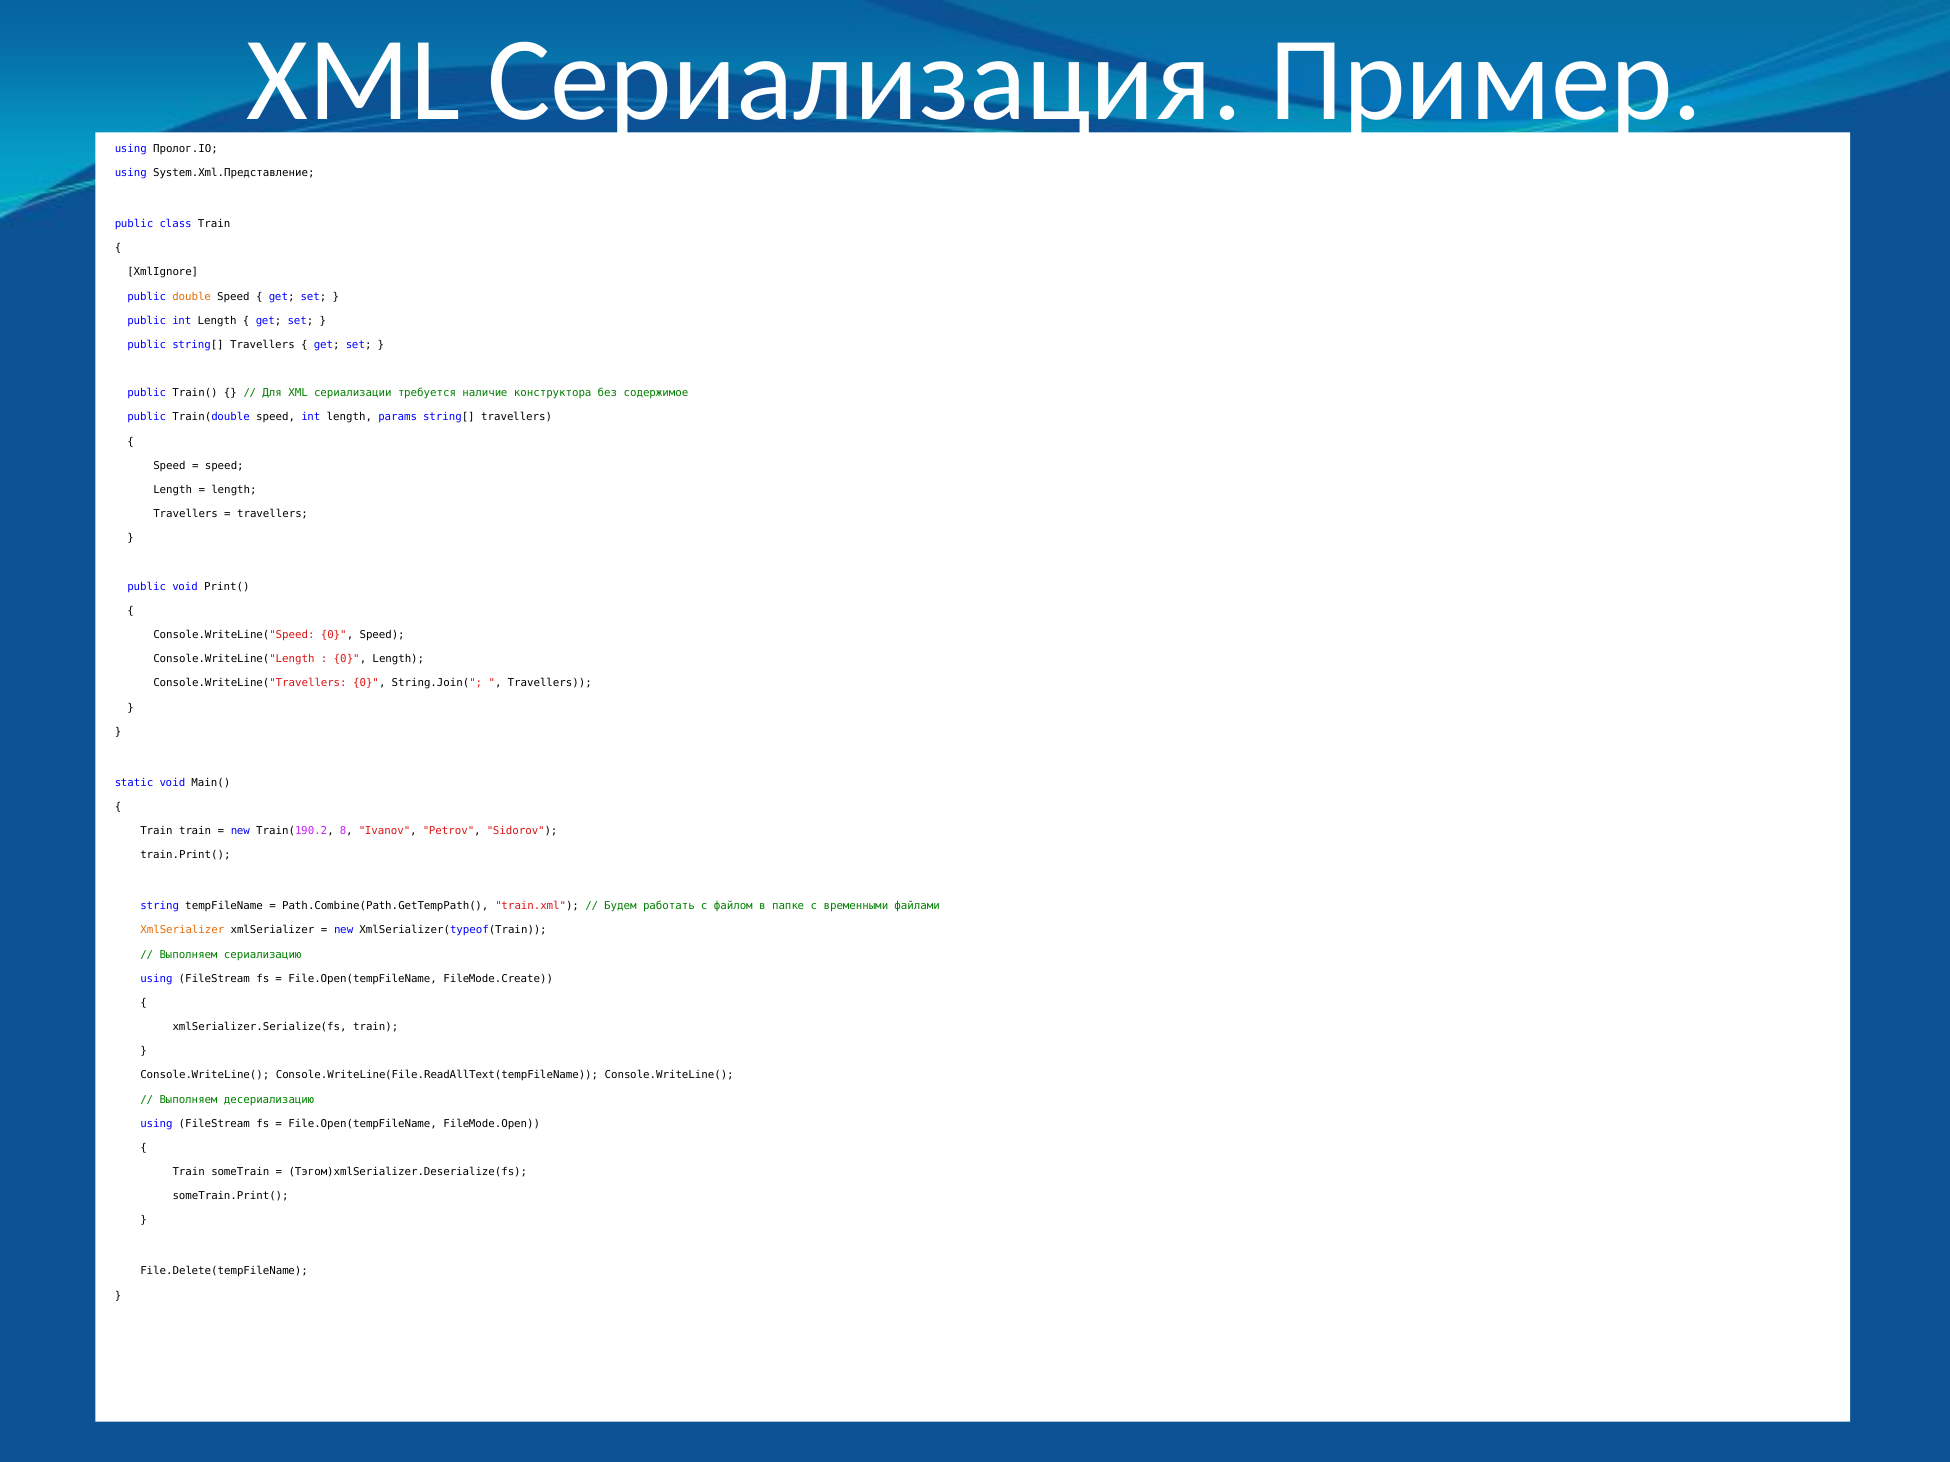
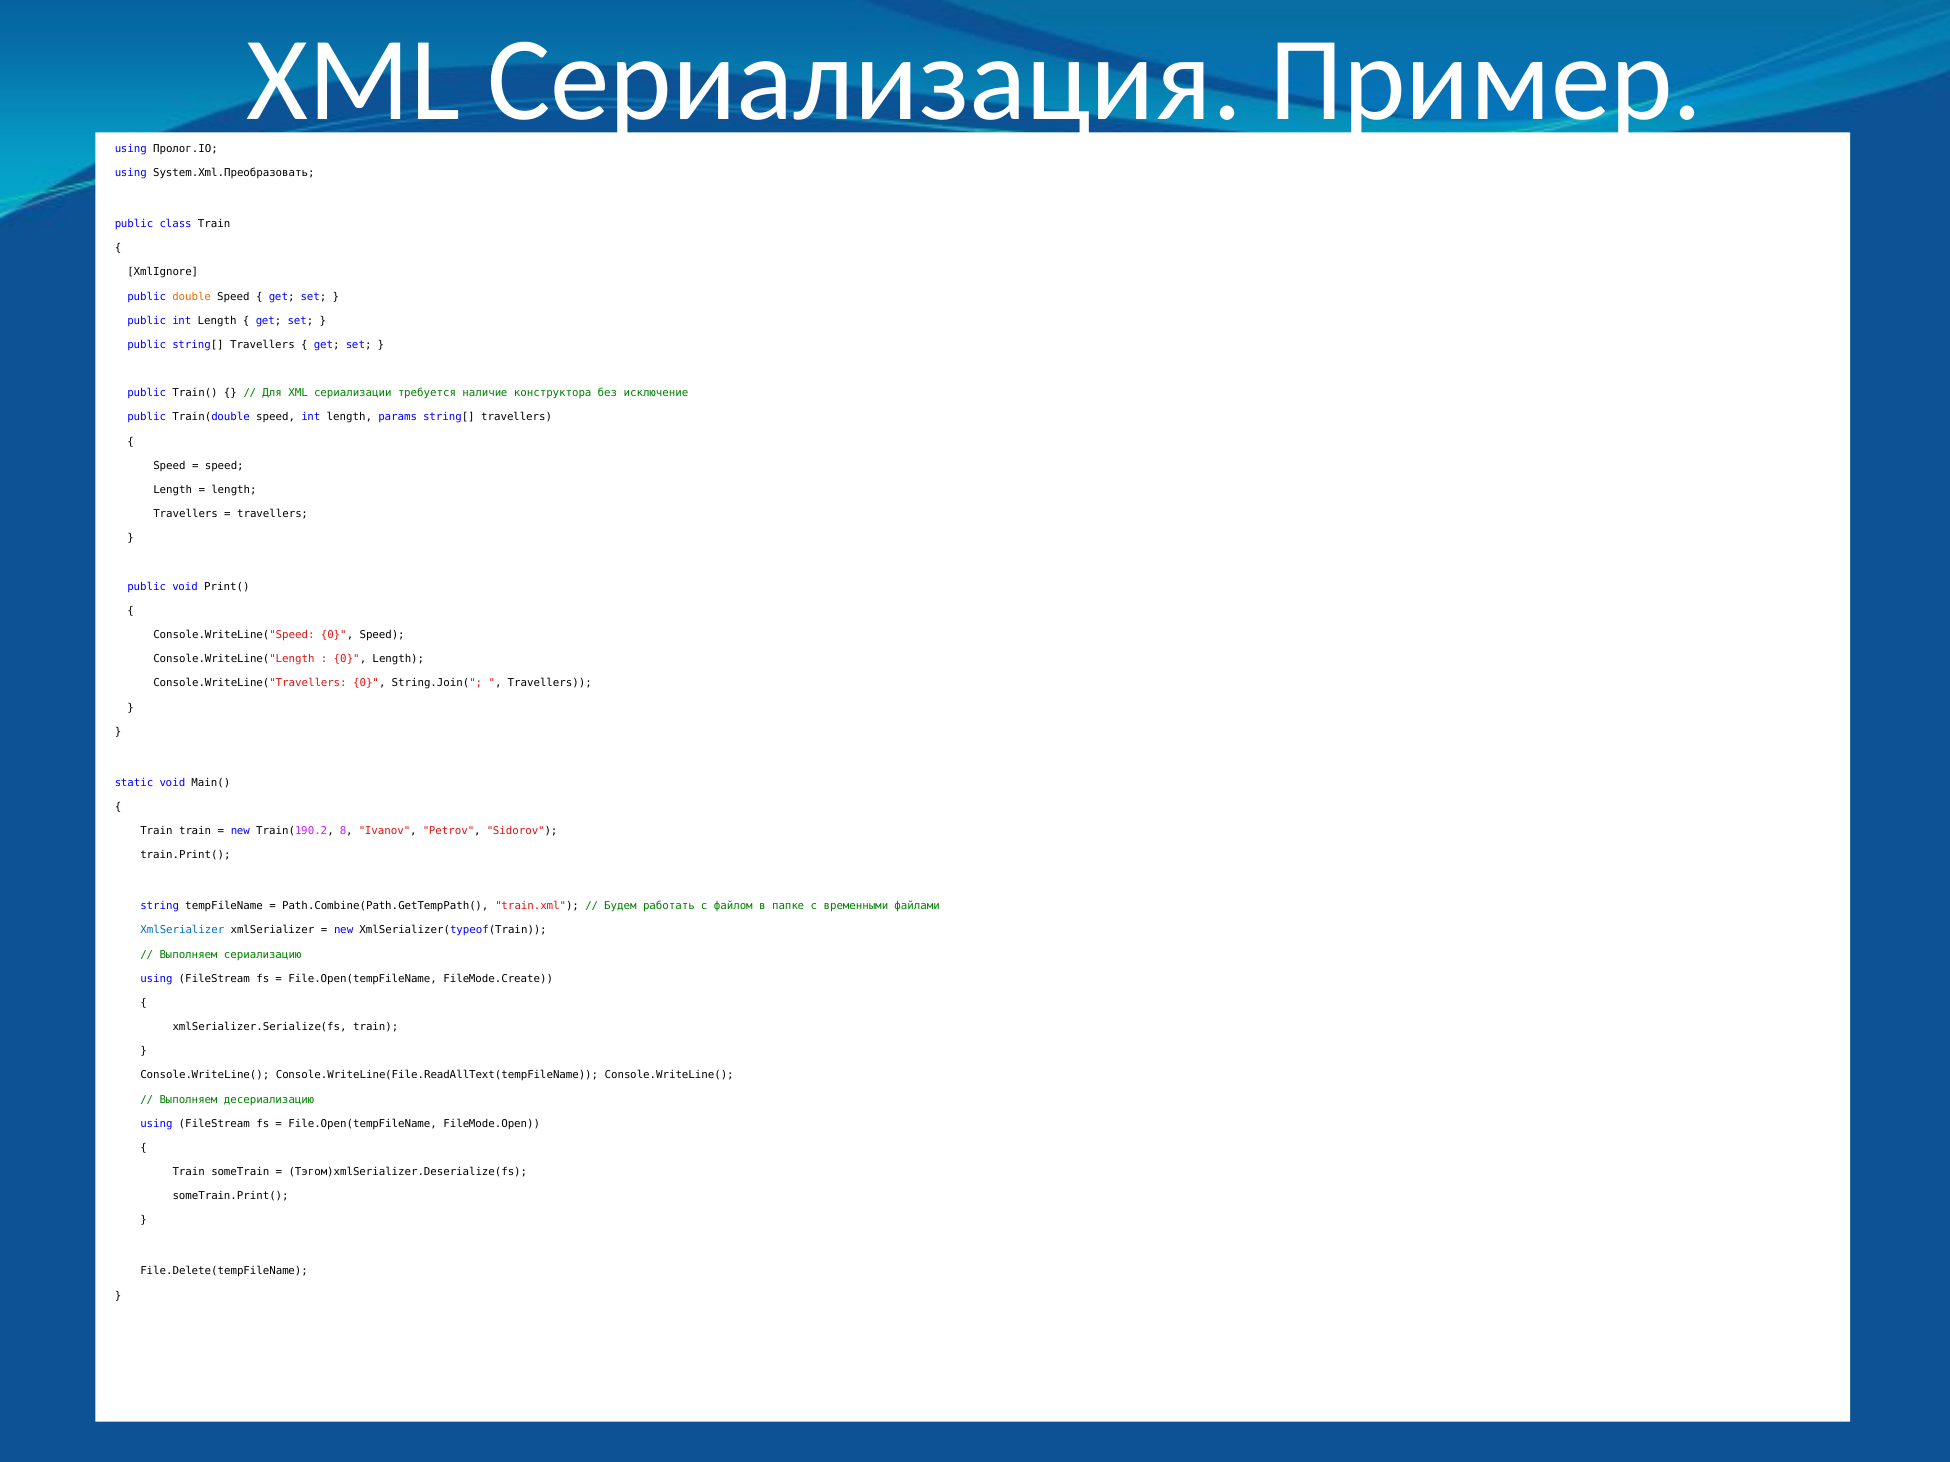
System.Xml.Представление: System.Xml.Представление -> System.Xml.Преобразовать (234, 173)
содержимое: содержимое -> исключение (656, 393)
XmlSerializer colour: orange -> blue (182, 931)
